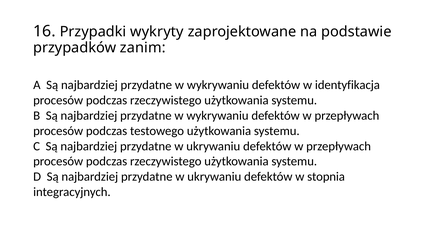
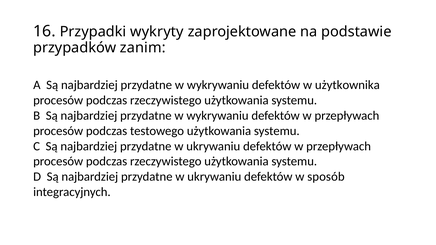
identyfikacja: identyfikacja -> użytkownika (347, 85)
stopnia: stopnia -> sposób (326, 177)
